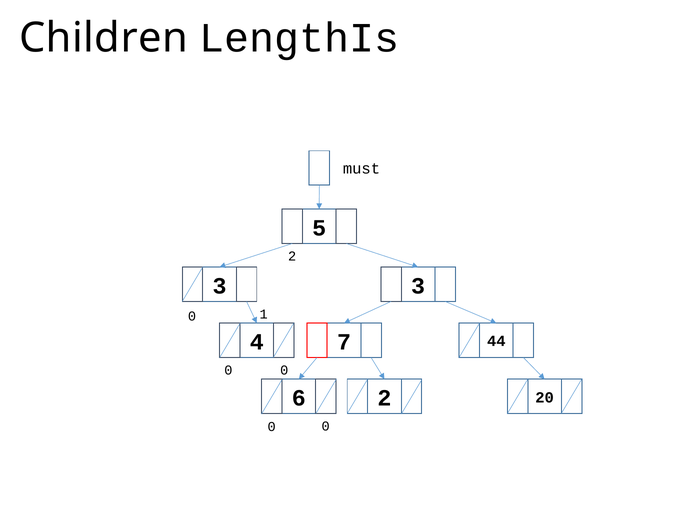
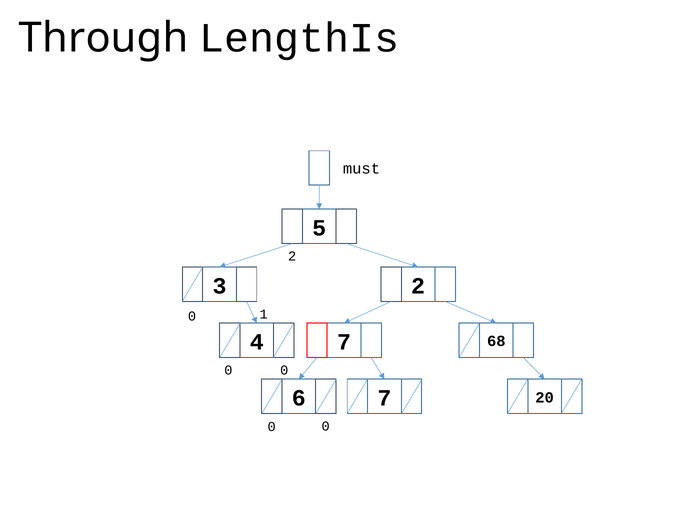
Children: Children -> Through (104, 38)
3 3: 3 -> 2 (418, 286)
44: 44 -> 68 (496, 341)
6 2: 2 -> 7 (384, 398)
